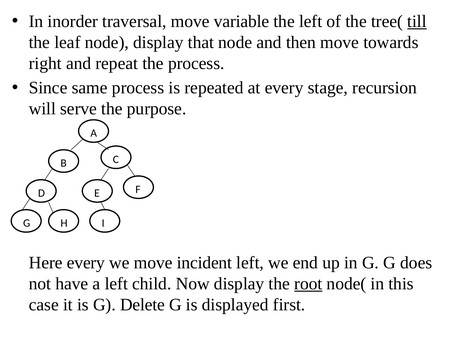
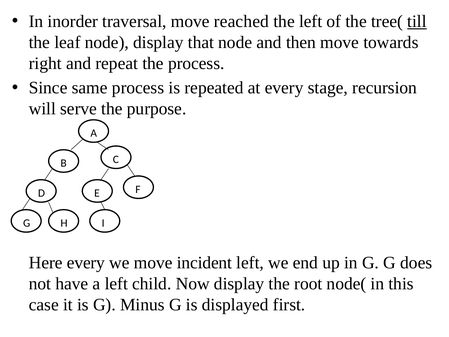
variable: variable -> reached (241, 21)
root underline: present -> none (308, 284)
Delete: Delete -> Minus (142, 304)
